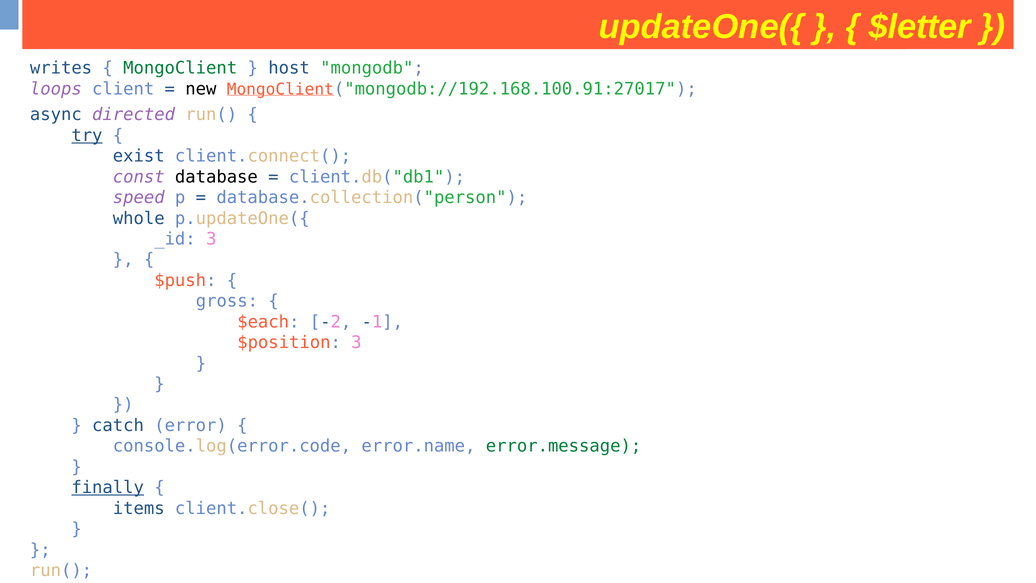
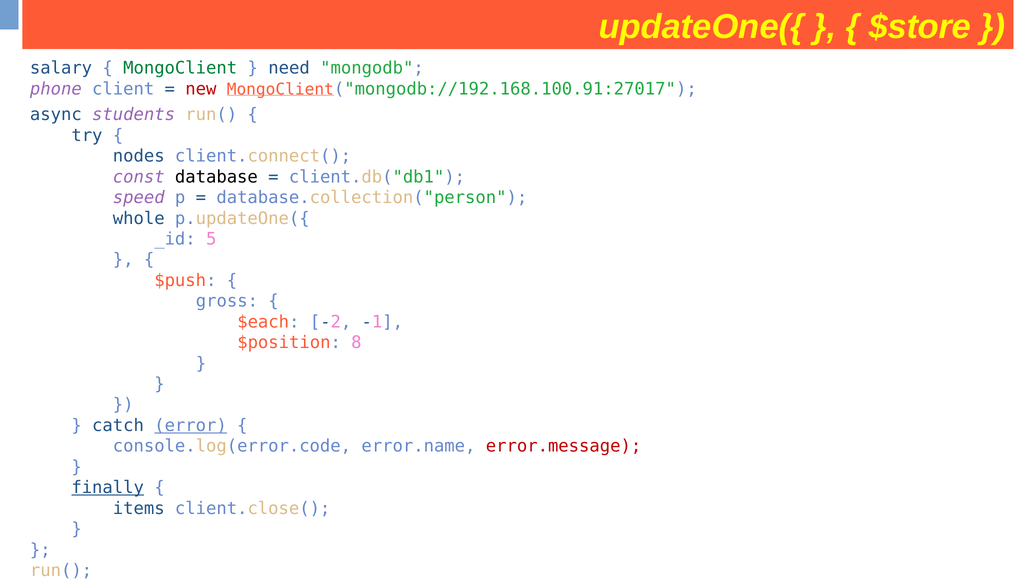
$letter: $letter -> $store (920, 27)
writes: writes -> salary (61, 68)
host: host -> need (289, 68)
loops: loops -> phone (56, 89)
new colour: black -> red (201, 89)
directed: directed -> students (134, 115)
try underline: present -> none (87, 135)
exist: exist -> nodes (139, 156)
_id 3: 3 -> 5 (211, 239)
$position 3: 3 -> 8 (356, 342)
error underline: none -> present (191, 425)
error.message colour: green -> red (564, 446)
